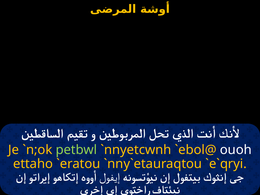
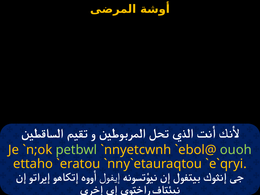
ouoh colour: white -> light green (236, 150)
